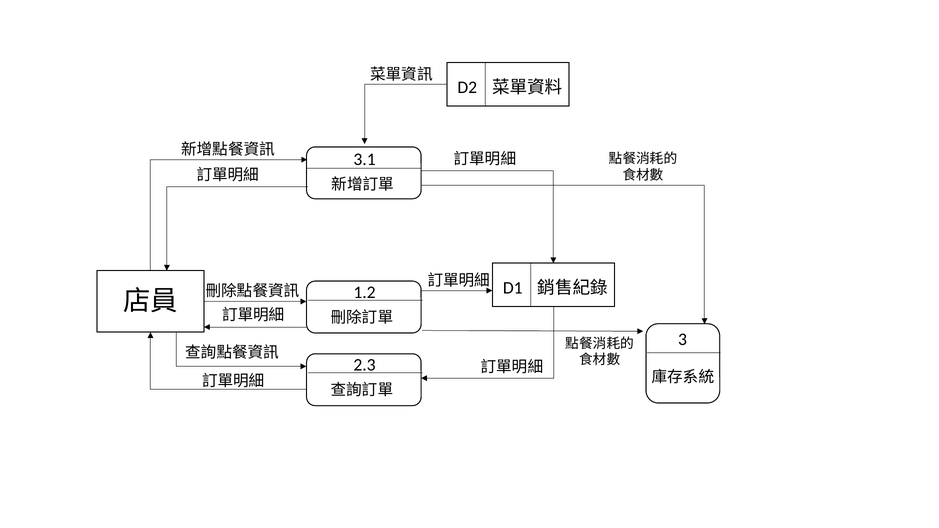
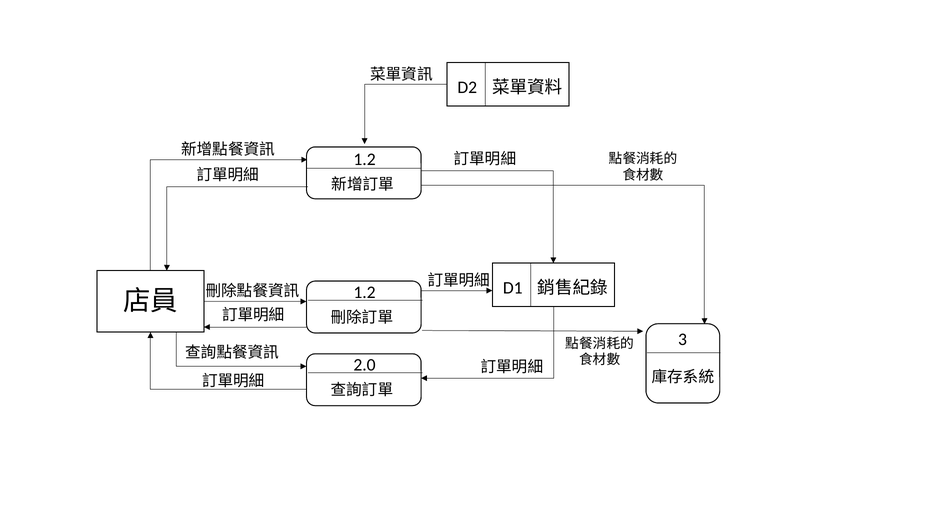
3.1: 3.1 -> 1.2 (365, 159)
2.3: 2.3 -> 2.0 (365, 365)
